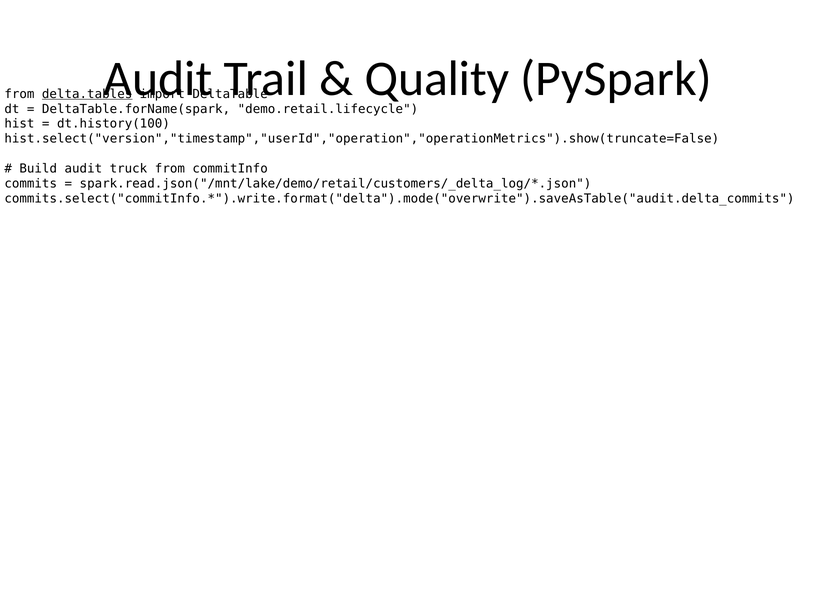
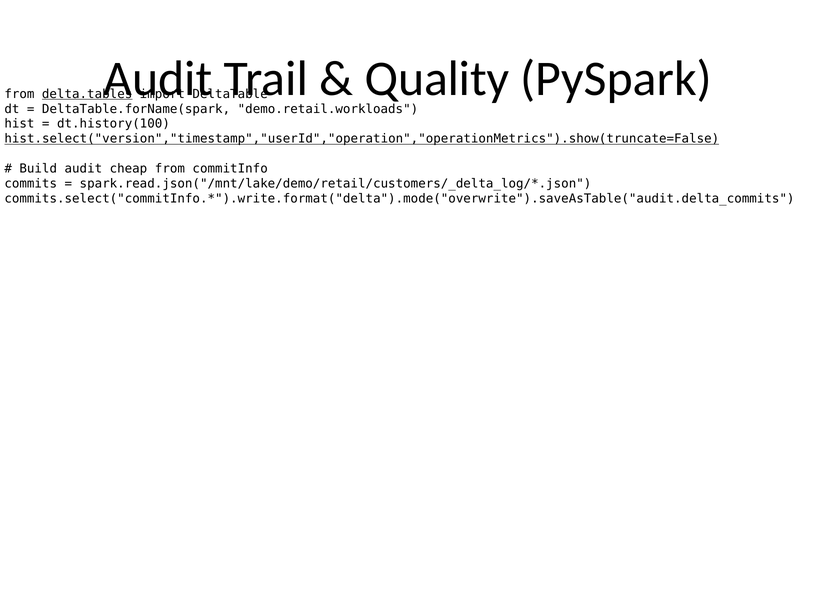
demo.retail.lifecycle: demo.retail.lifecycle -> demo.retail.workloads (328, 109)
hist.select("version","timestamp","userId","operation","operationMetrics").show(truncate=False underline: none -> present (362, 139)
truck: truck -> cheap (128, 169)
